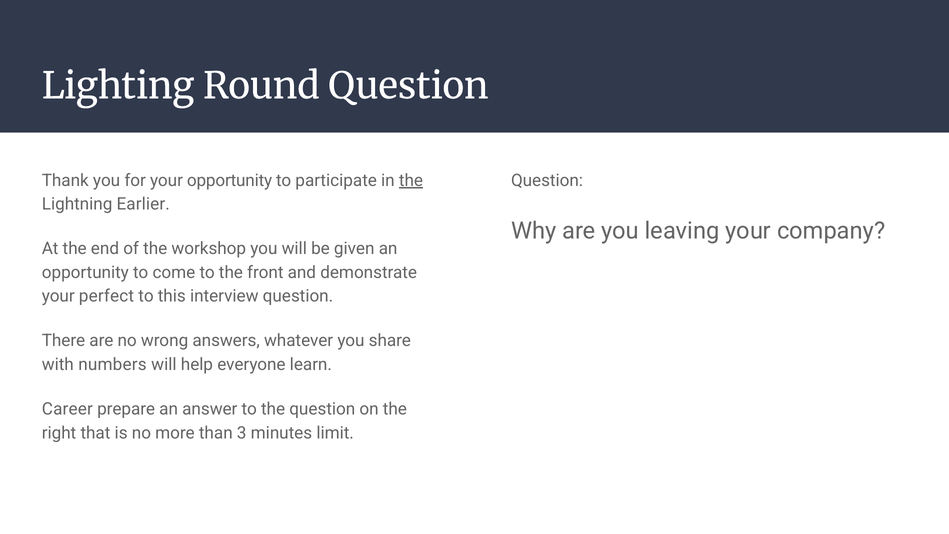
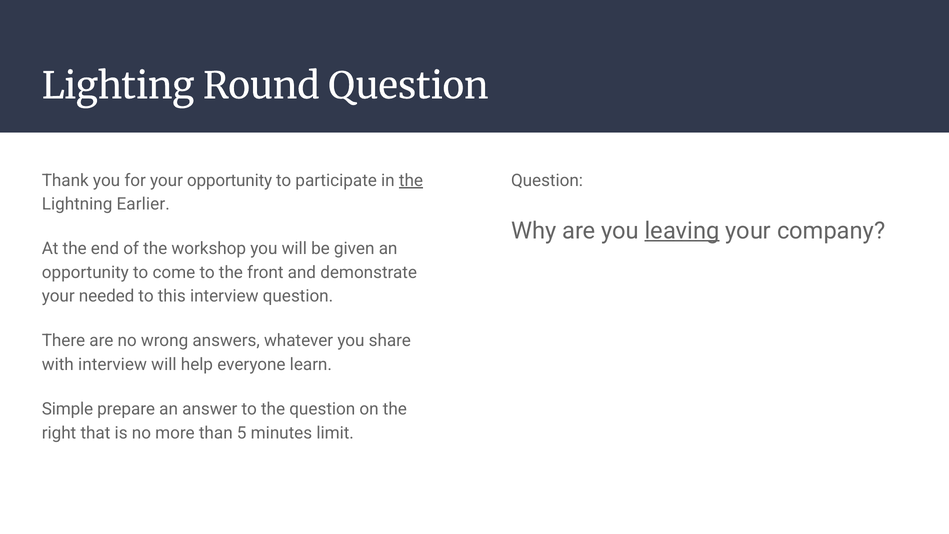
leaving underline: none -> present (682, 231)
perfect: perfect -> needed (107, 296)
with numbers: numbers -> interview (113, 364)
Career: Career -> Simple (68, 409)
3: 3 -> 5 (242, 433)
